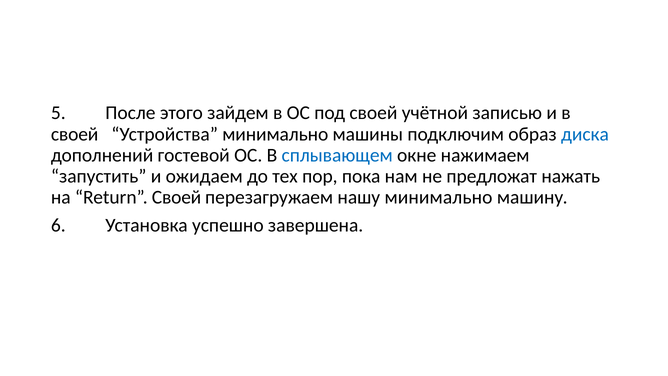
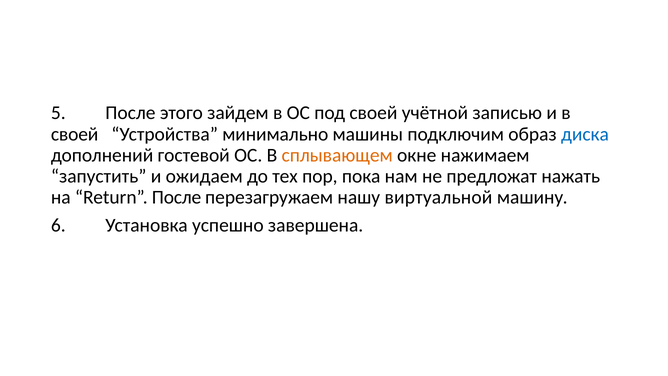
сплывающем colour: blue -> orange (337, 155)
Return Своей: Своей -> После (177, 197)
нашу минимально: минимально -> виртуальной (438, 197)
